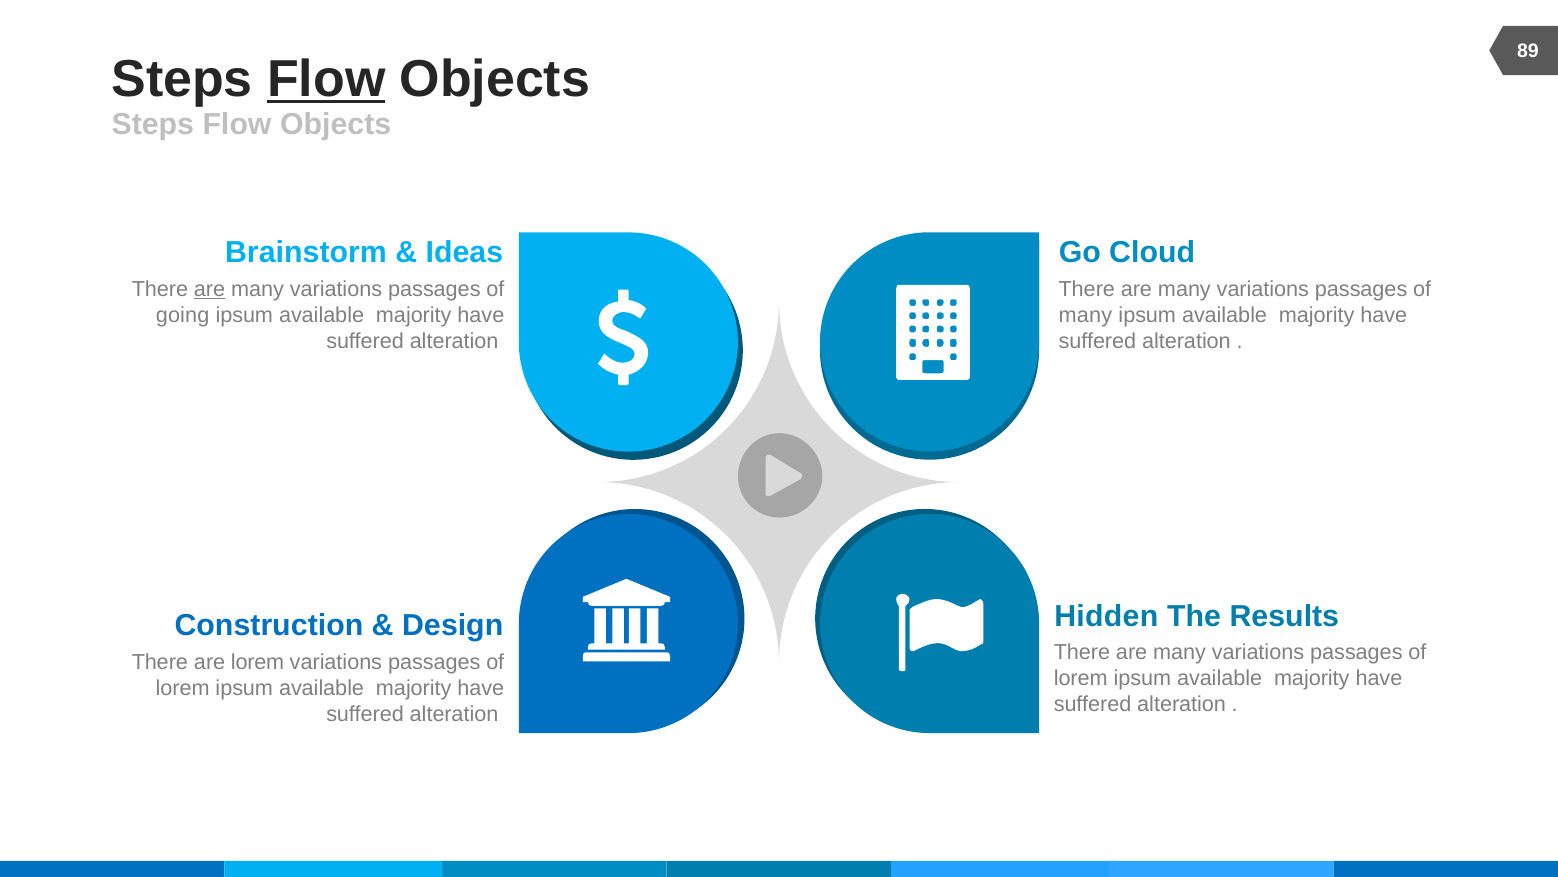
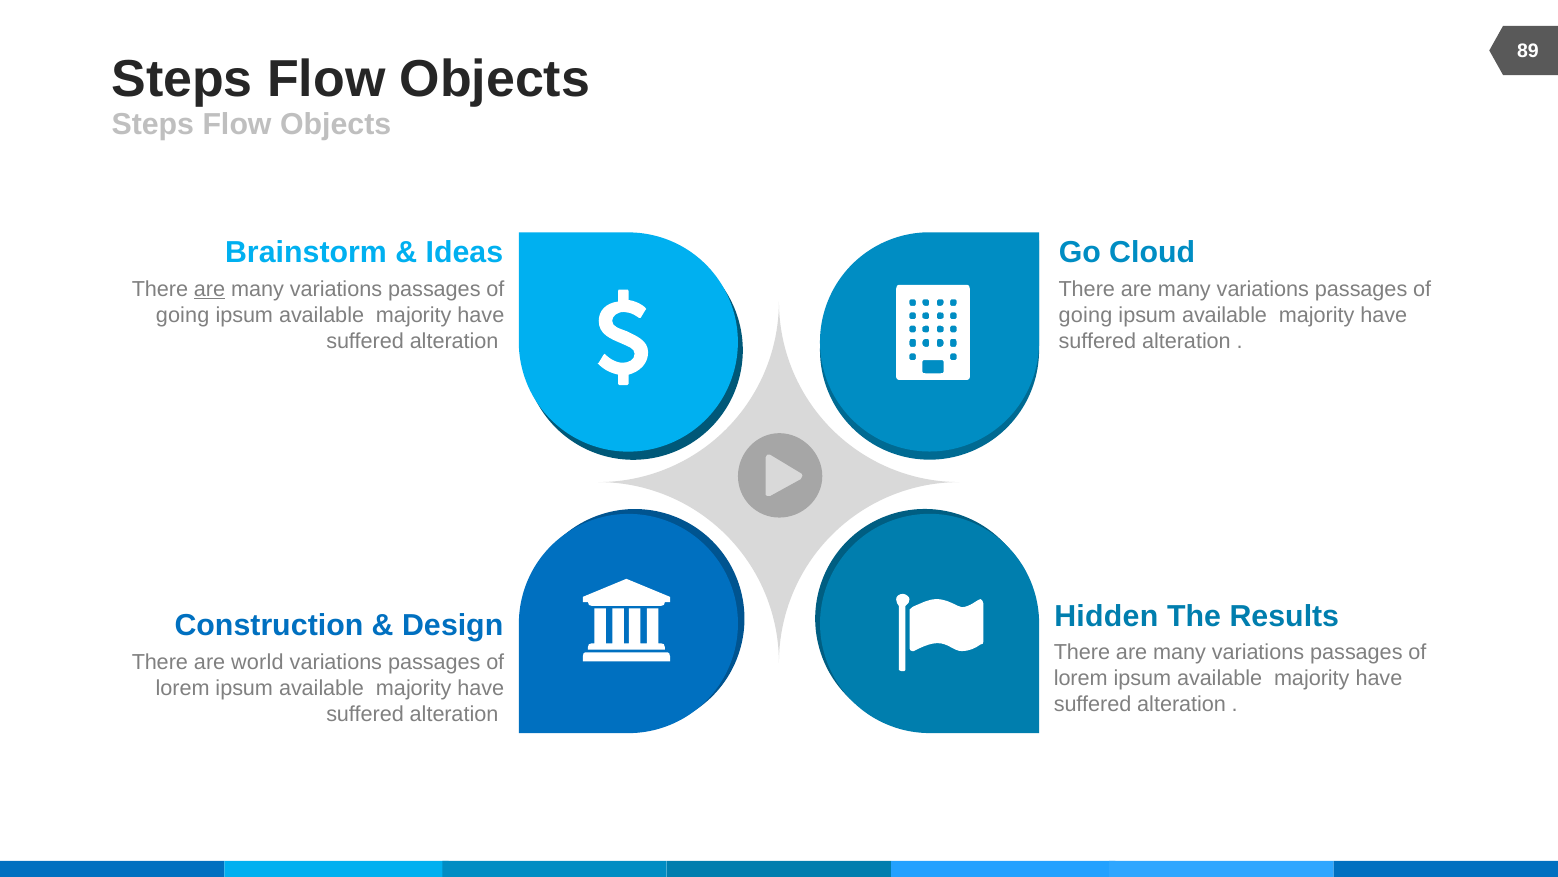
Flow underline: present -> none (326, 79)
many: many -> going (1086, 315)
are lorem: lorem -> world (257, 662)
